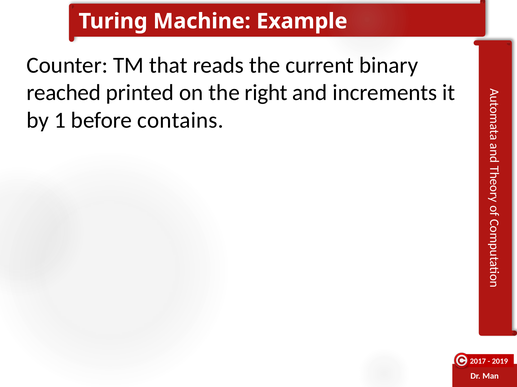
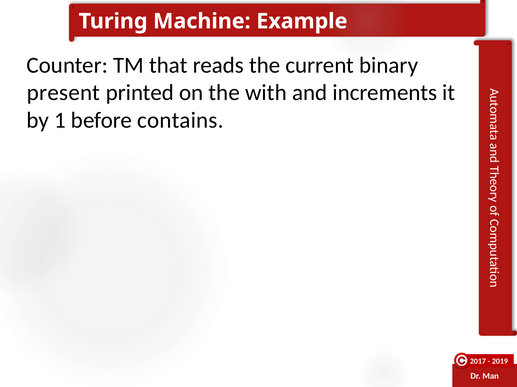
reached: reached -> present (63, 93)
right: right -> with (266, 93)
